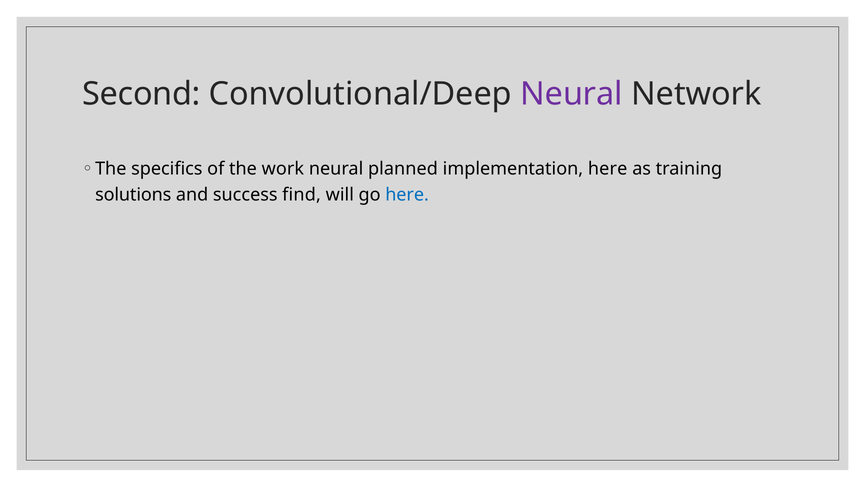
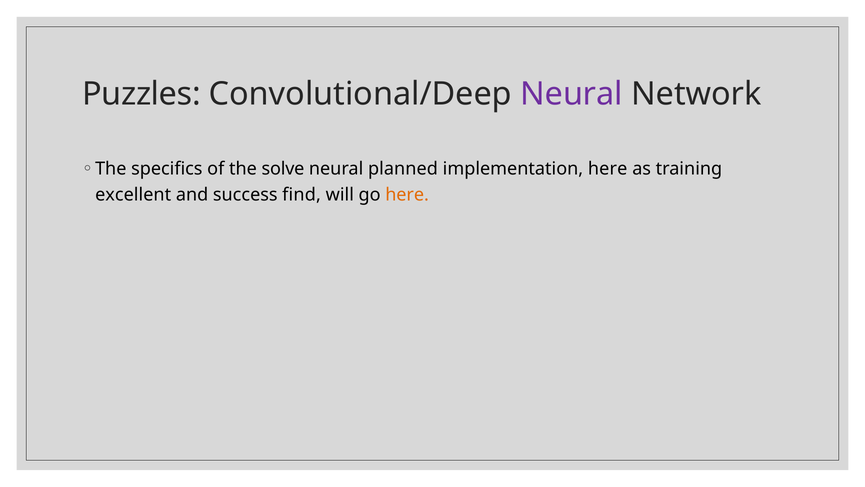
Second: Second -> Puzzles (141, 94)
work: work -> solve (283, 169)
solutions: solutions -> excellent (133, 195)
here colour: blue -> orange (407, 195)
